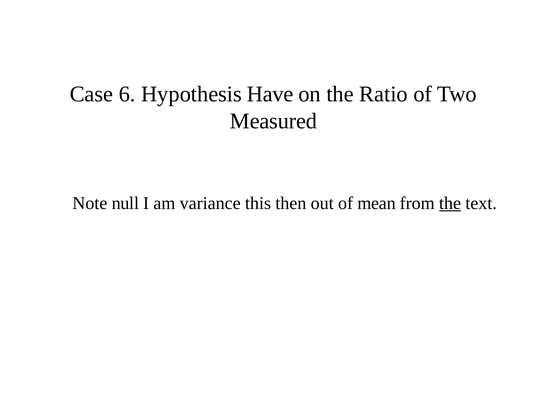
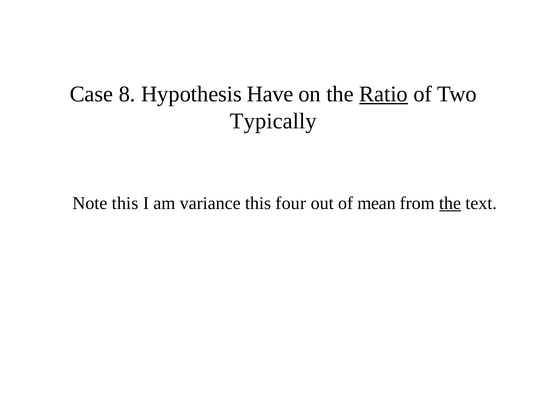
6: 6 -> 8 (127, 94)
Ratio underline: none -> present (384, 94)
Measured: Measured -> Typically (273, 121)
Note null: null -> this (125, 203)
then: then -> four (291, 203)
